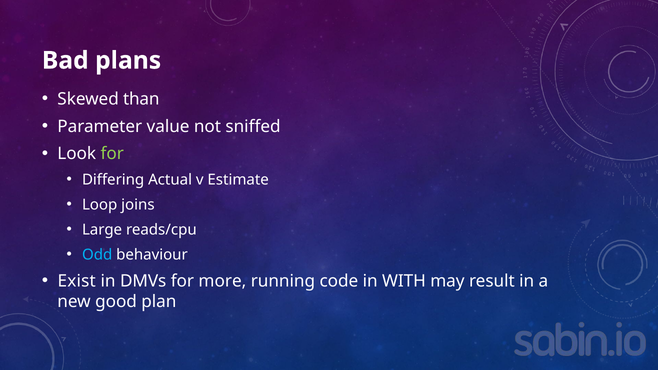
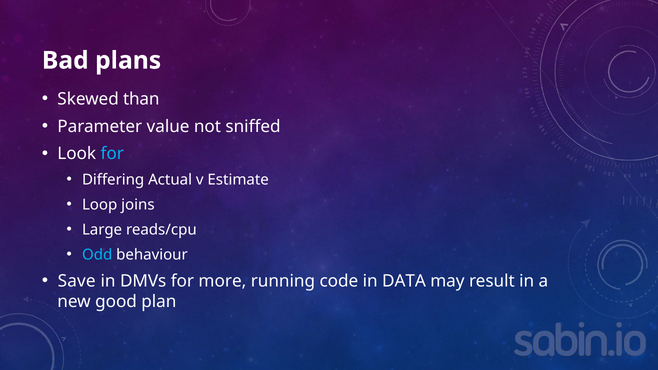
for colour: light green -> light blue (112, 154)
Exist: Exist -> Save (77, 281)
WITH: WITH -> DATA (404, 281)
